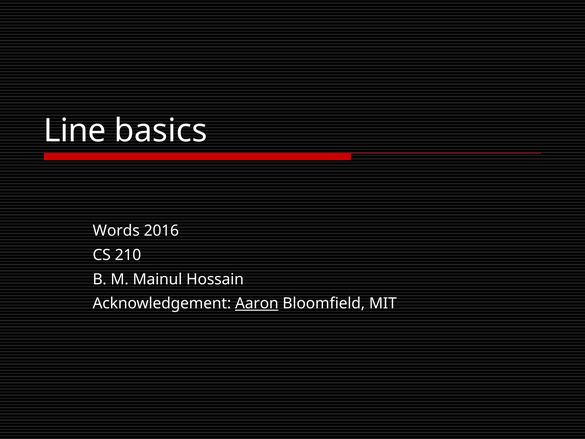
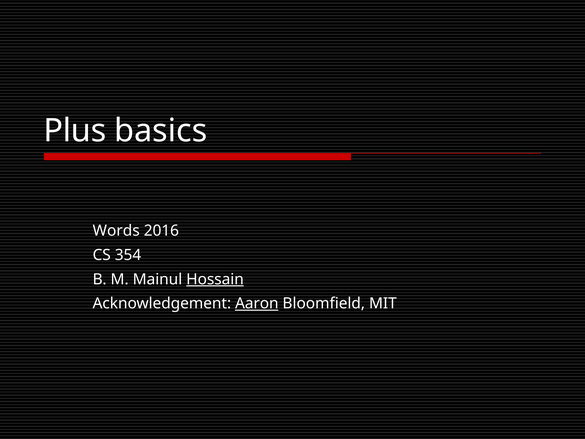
Line: Line -> Plus (75, 131)
210: 210 -> 354 (128, 255)
Hossain underline: none -> present (215, 279)
